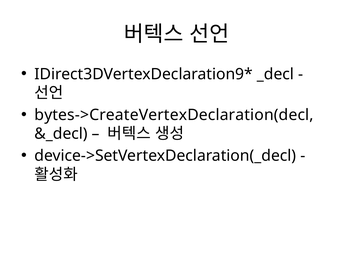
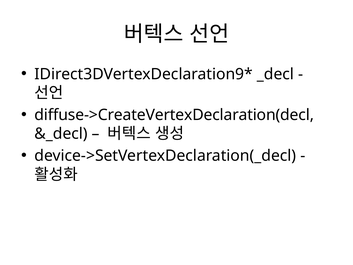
bytes->CreateVertexDeclaration(decl: bytes->CreateVertexDeclaration(decl -> diffuse->CreateVertexDeclaration(decl (174, 115)
